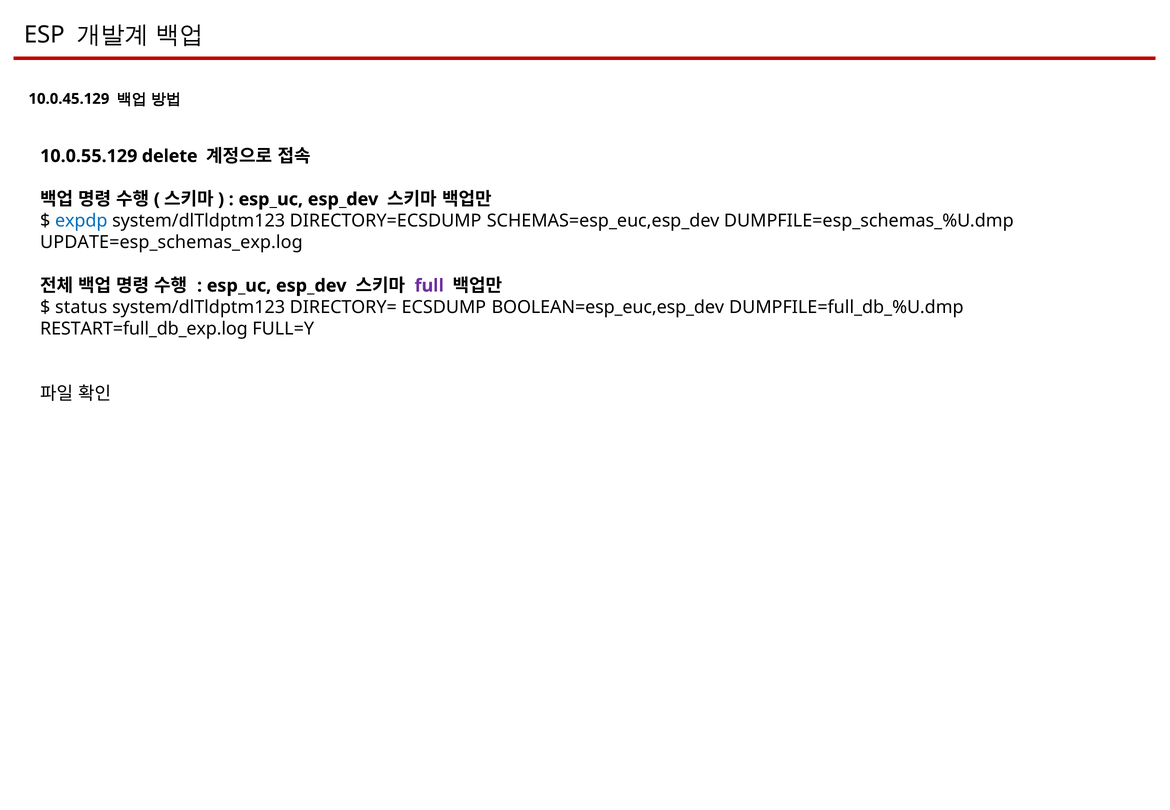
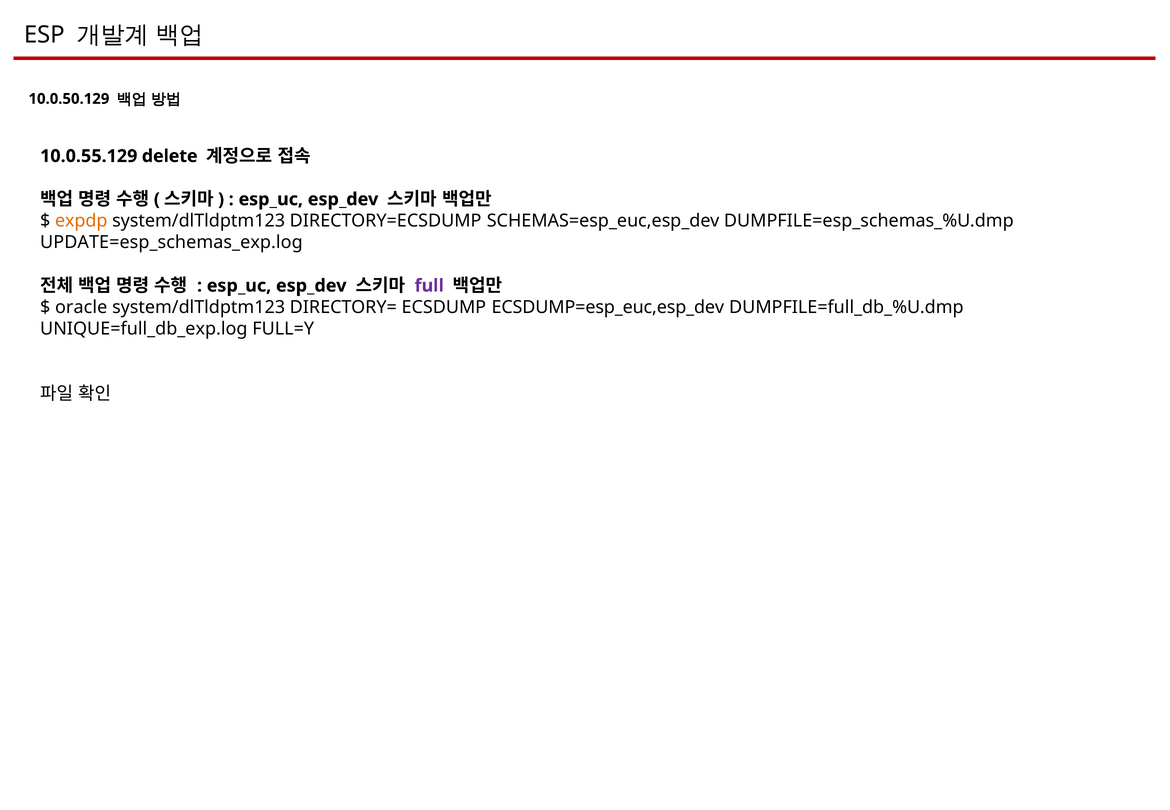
10.0.45.129: 10.0.45.129 -> 10.0.50.129 (69, 99)
expdp colour: blue -> orange (81, 221)
status: status -> oracle (81, 307)
BOOLEAN=esp_euc,esp_dev: BOOLEAN=esp_euc,esp_dev -> ECSDUMP=esp_euc,esp_dev (608, 307)
RESTART=full_db_exp.log: RESTART=full_db_exp.log -> UNIQUE=full_db_exp.log (144, 329)
